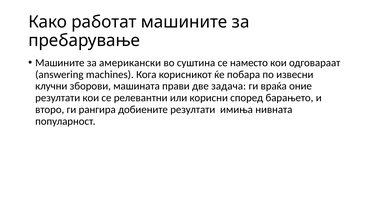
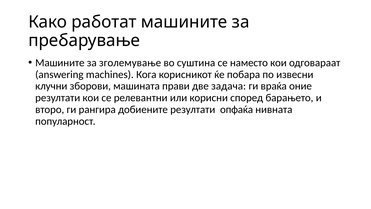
американски: американски -> зголемување (130, 63)
имиња: имиња -> опфаќа (237, 109)
